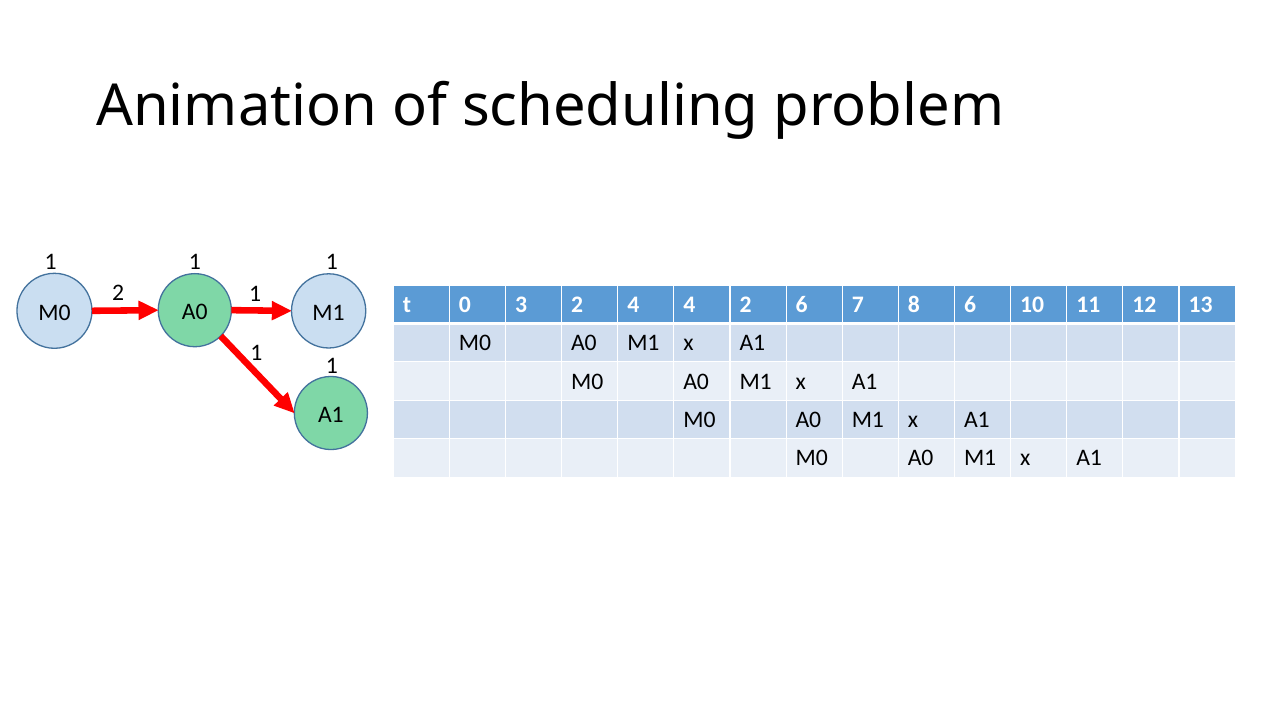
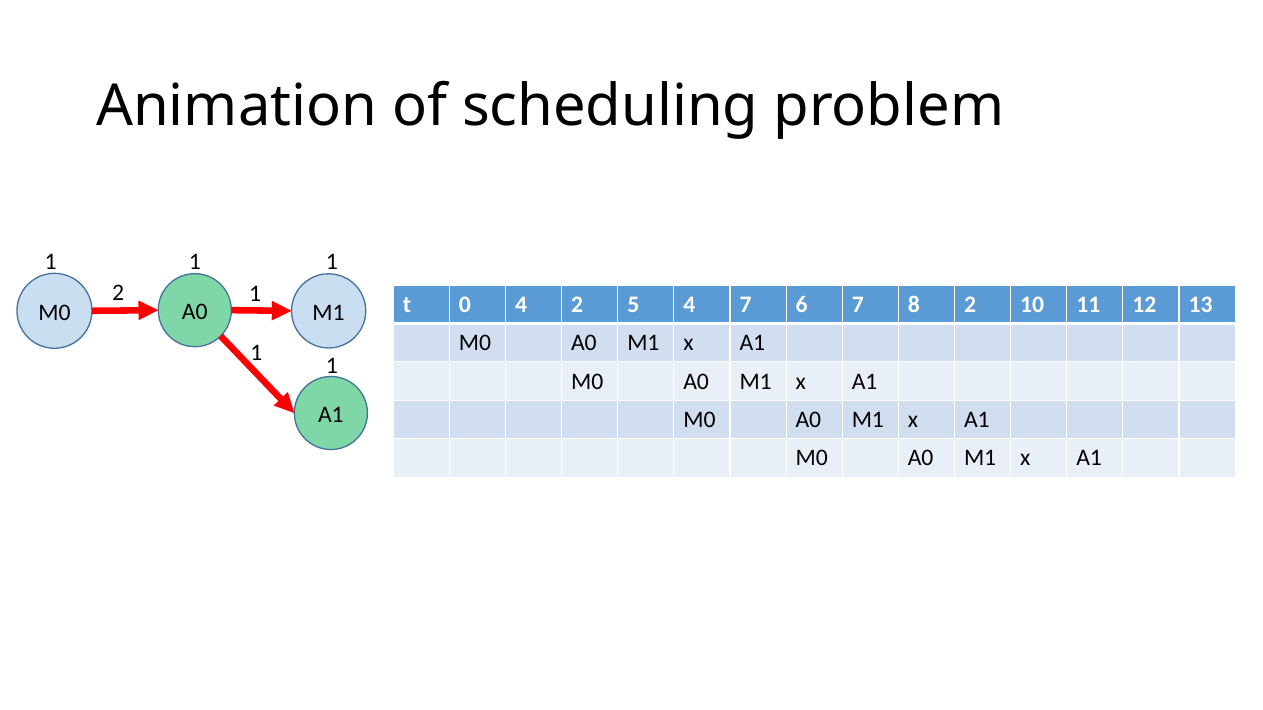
0 3: 3 -> 4 (521, 305)
2 4: 4 -> 5 (633, 305)
4 2: 2 -> 7 (746, 305)
8 6: 6 -> 2 (970, 305)
